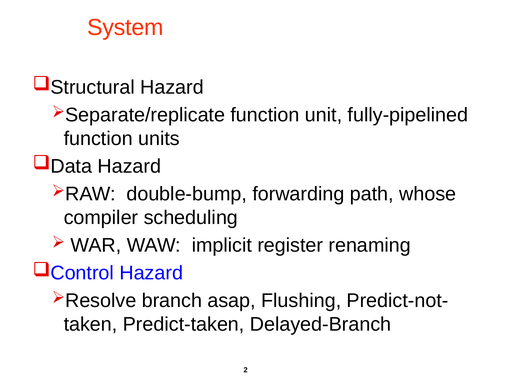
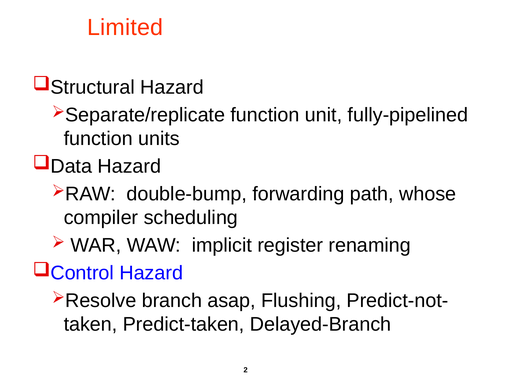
System: System -> Limited (125, 28)
